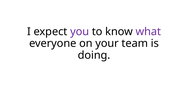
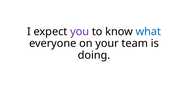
what colour: purple -> blue (148, 32)
